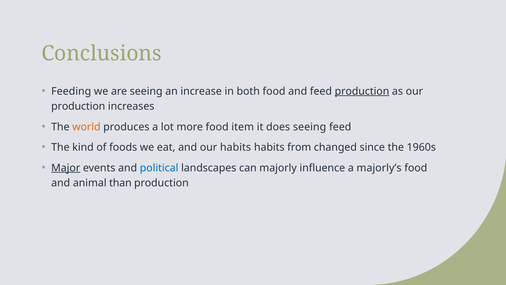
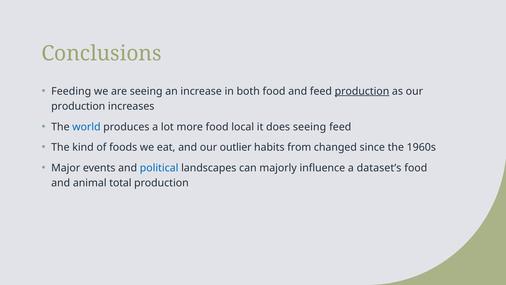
world colour: orange -> blue (86, 127)
item: item -> local (243, 127)
our habits: habits -> outlier (236, 147)
Major underline: present -> none (66, 168)
majorly’s: majorly’s -> dataset’s (379, 168)
than: than -> total (120, 183)
